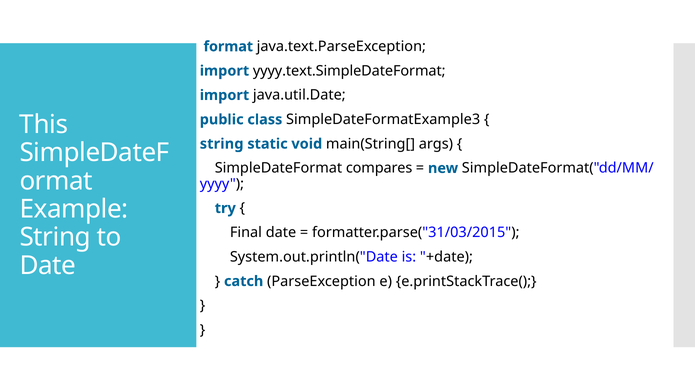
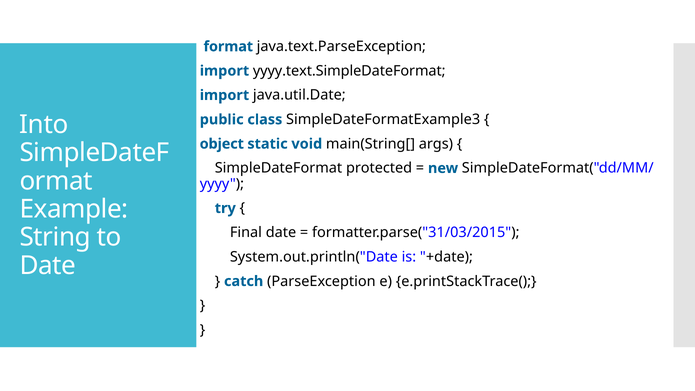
This: This -> Into (44, 125)
string: string -> object (222, 144)
compares: compares -> protected (379, 168)
